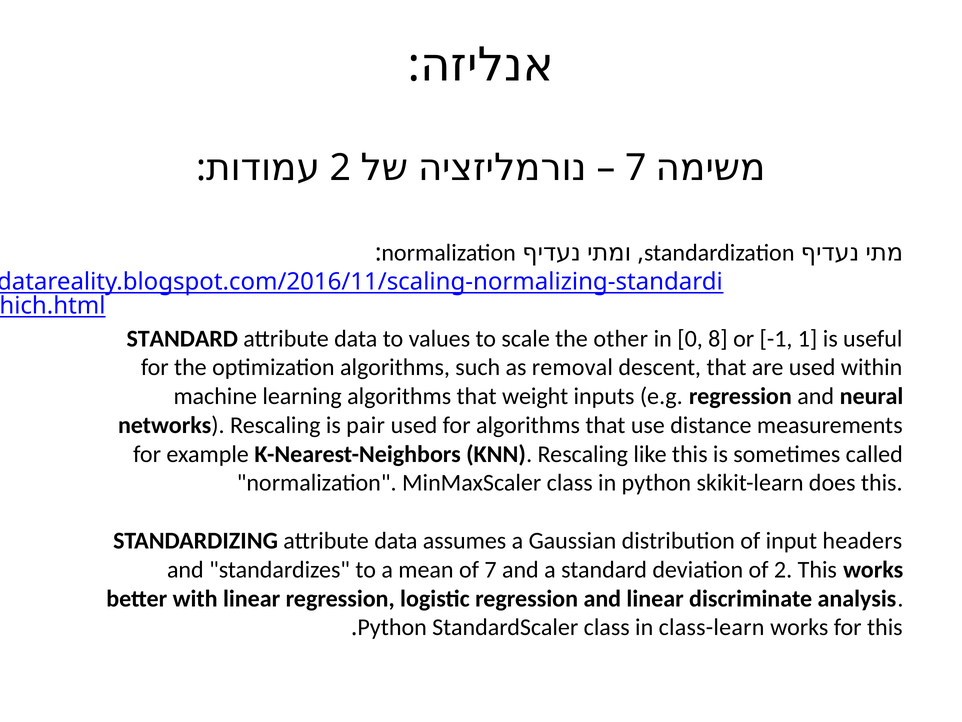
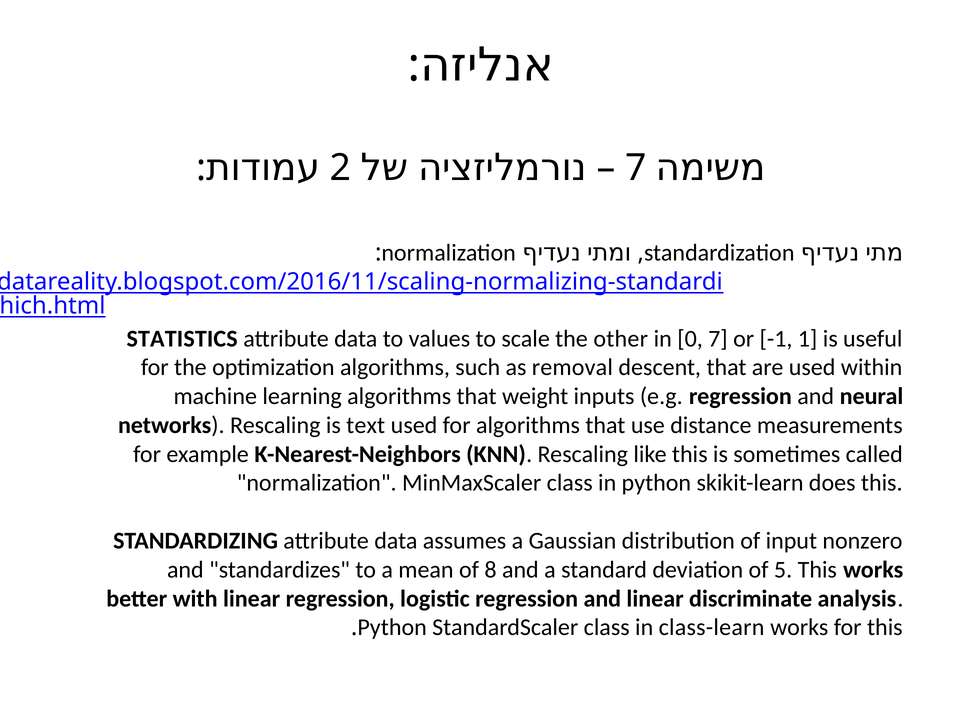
STANDARD: STANDARD -> STATISTICS (182, 338)
0 8: 8 -> 7 (718, 338)
pair: pair -> text (366, 425)
headers: headers -> nonzero (862, 540)
of 7: 7 -> 8 (491, 569)
of 2: 2 -> 5 (783, 569)
